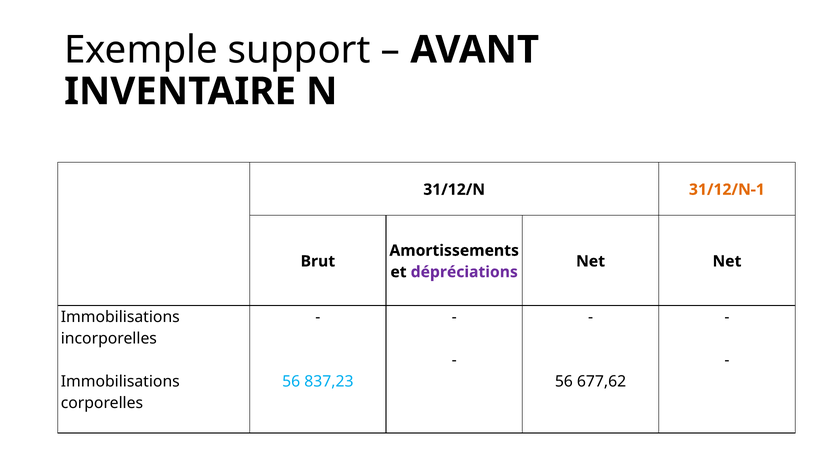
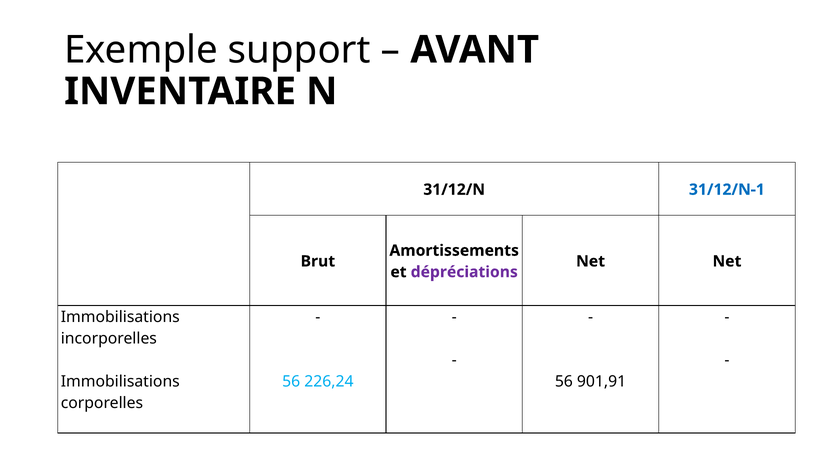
31/12/N-1 colour: orange -> blue (727, 189)
837,23: 837,23 -> 226,24 (329, 381)
677,62: 677,62 -> 901,91 (602, 381)
